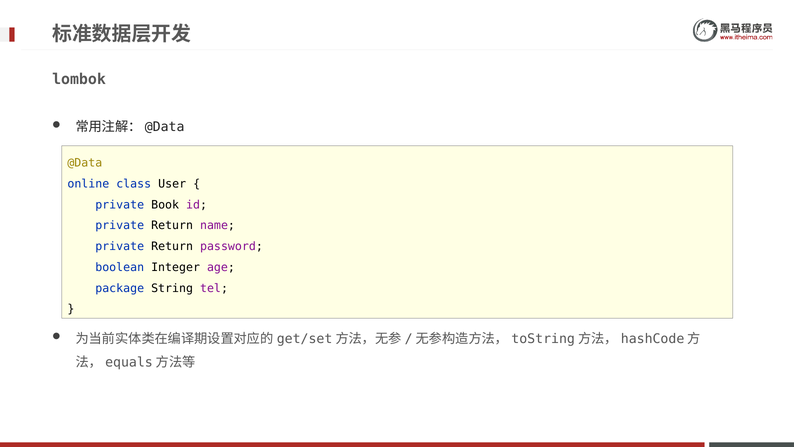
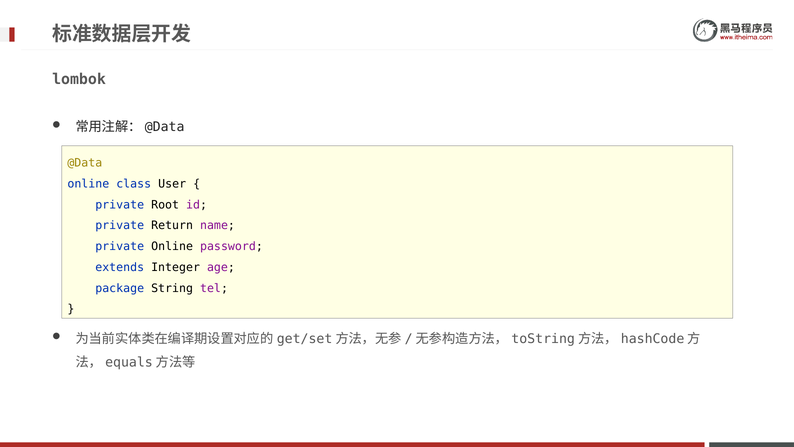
Book: Book -> Root (165, 205)
Return: Return -> Online (172, 246)
boolean: boolean -> extends (120, 267)
